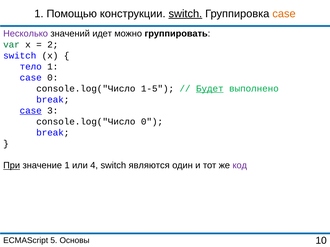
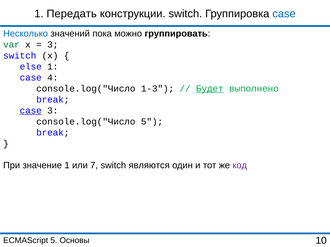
Помощью: Помощью -> Передать (72, 14)
switch underline: present -> none (185, 14)
case colour: orange -> blue (284, 14)
Несколько colour: purple -> blue (26, 34)
идет: идет -> пока (102, 34)
2: 2 -> 3 (53, 45)
тело: тело -> else (31, 67)
case 0: 0 -> 4 (53, 78)
1-5: 1-5 -> 1-3 (158, 89)
console.log("Число 0: 0 -> 5 (152, 122)
При underline: present -> none (12, 166)
4: 4 -> 7 (94, 166)
